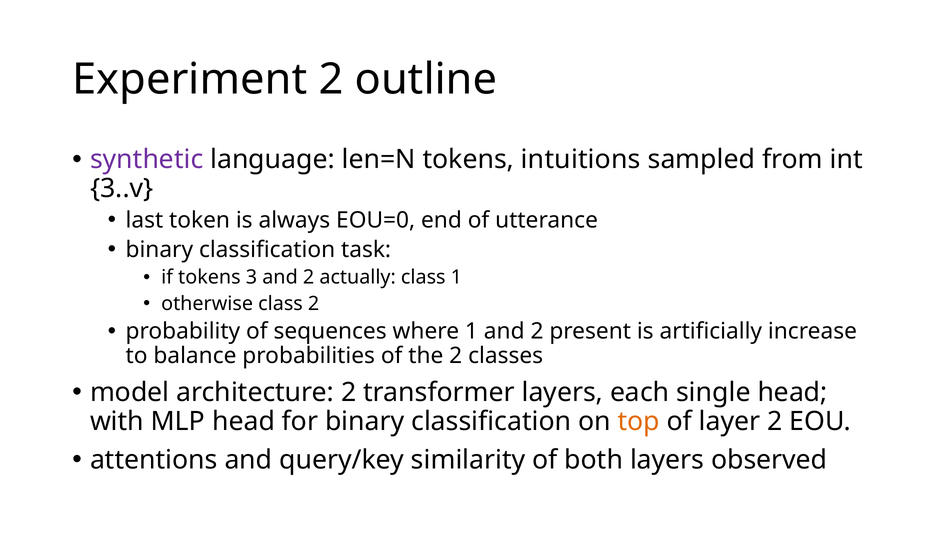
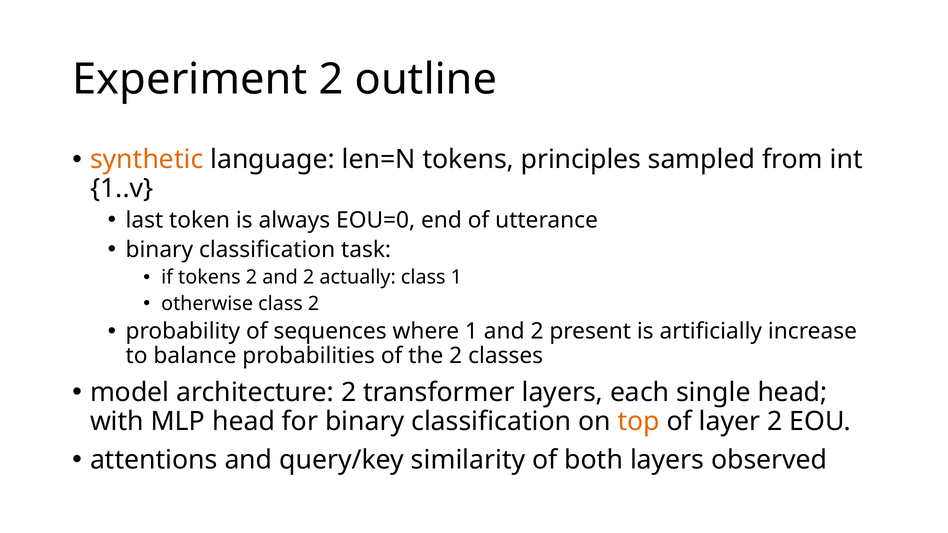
synthetic colour: purple -> orange (147, 160)
intuitions: intuitions -> principles (581, 160)
3..v: 3..v -> 1..v (122, 189)
tokens 3: 3 -> 2 (252, 278)
